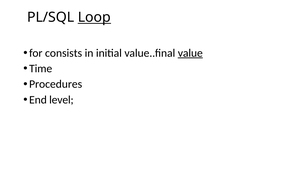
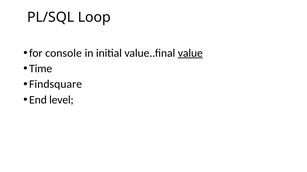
Loop underline: present -> none (94, 17)
consists: consists -> console (64, 53)
Procedures: Procedures -> Findsquare (56, 85)
